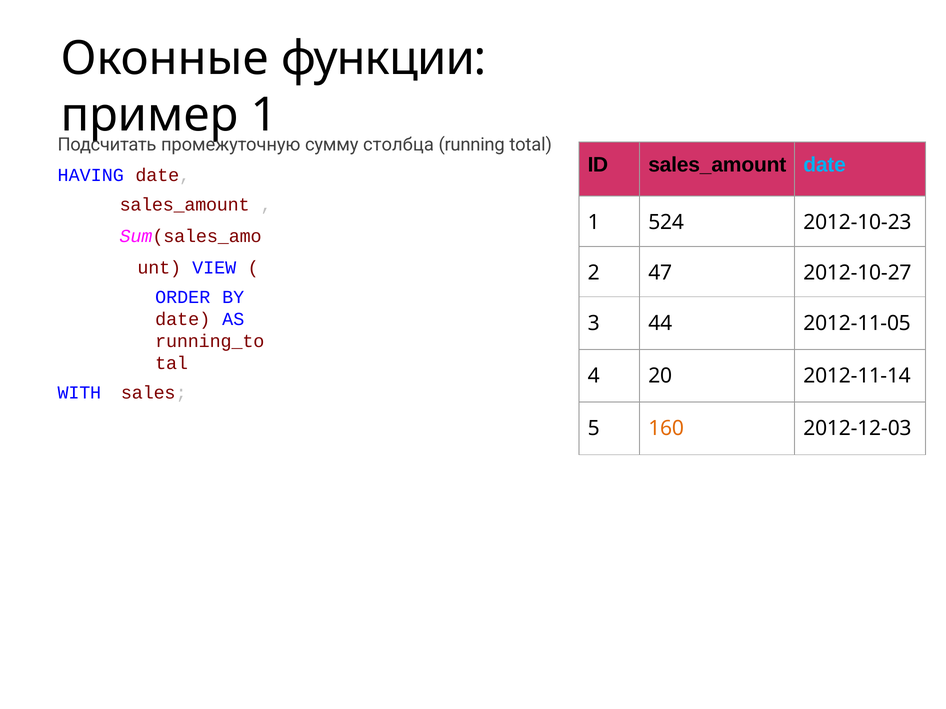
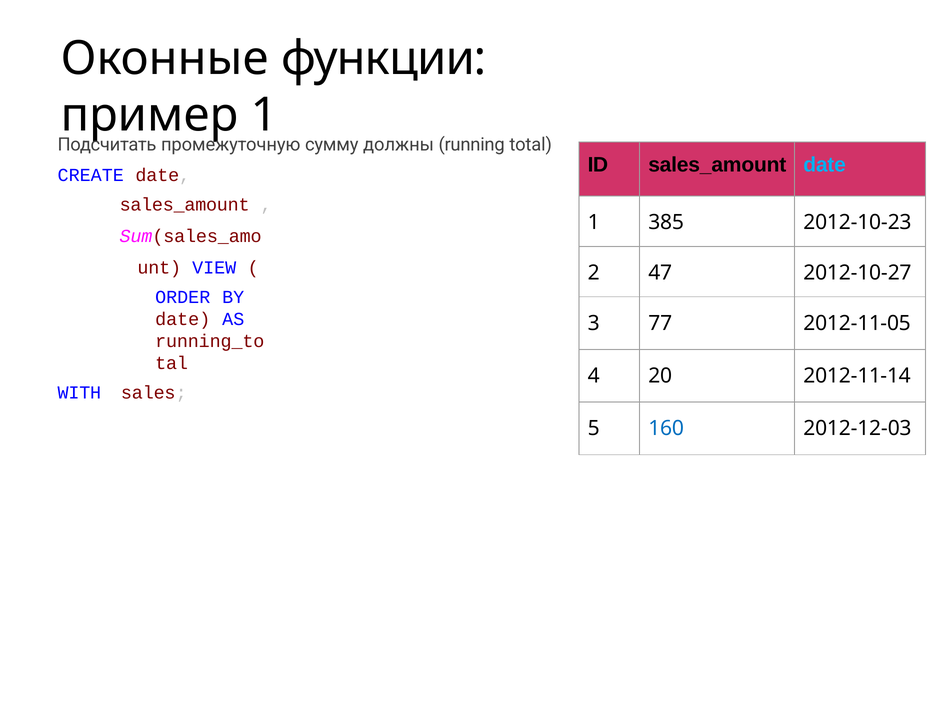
столбца: столбца -> должны (398, 145)
HAVING: HAVING -> CREATE (91, 176)
524: 524 -> 385 (666, 223)
44: 44 -> 77 (660, 323)
160 colour: orange -> blue (666, 429)
